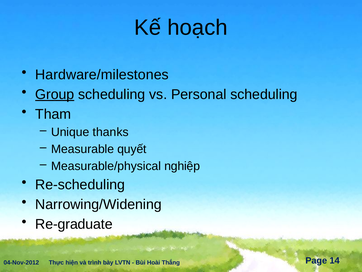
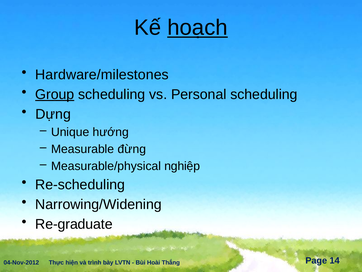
hoạch underline: none -> present (198, 27)
Tham: Tham -> Dựng (53, 114)
thanks: thanks -> hướng (111, 132)
quyết: quyết -> đừng (132, 149)
